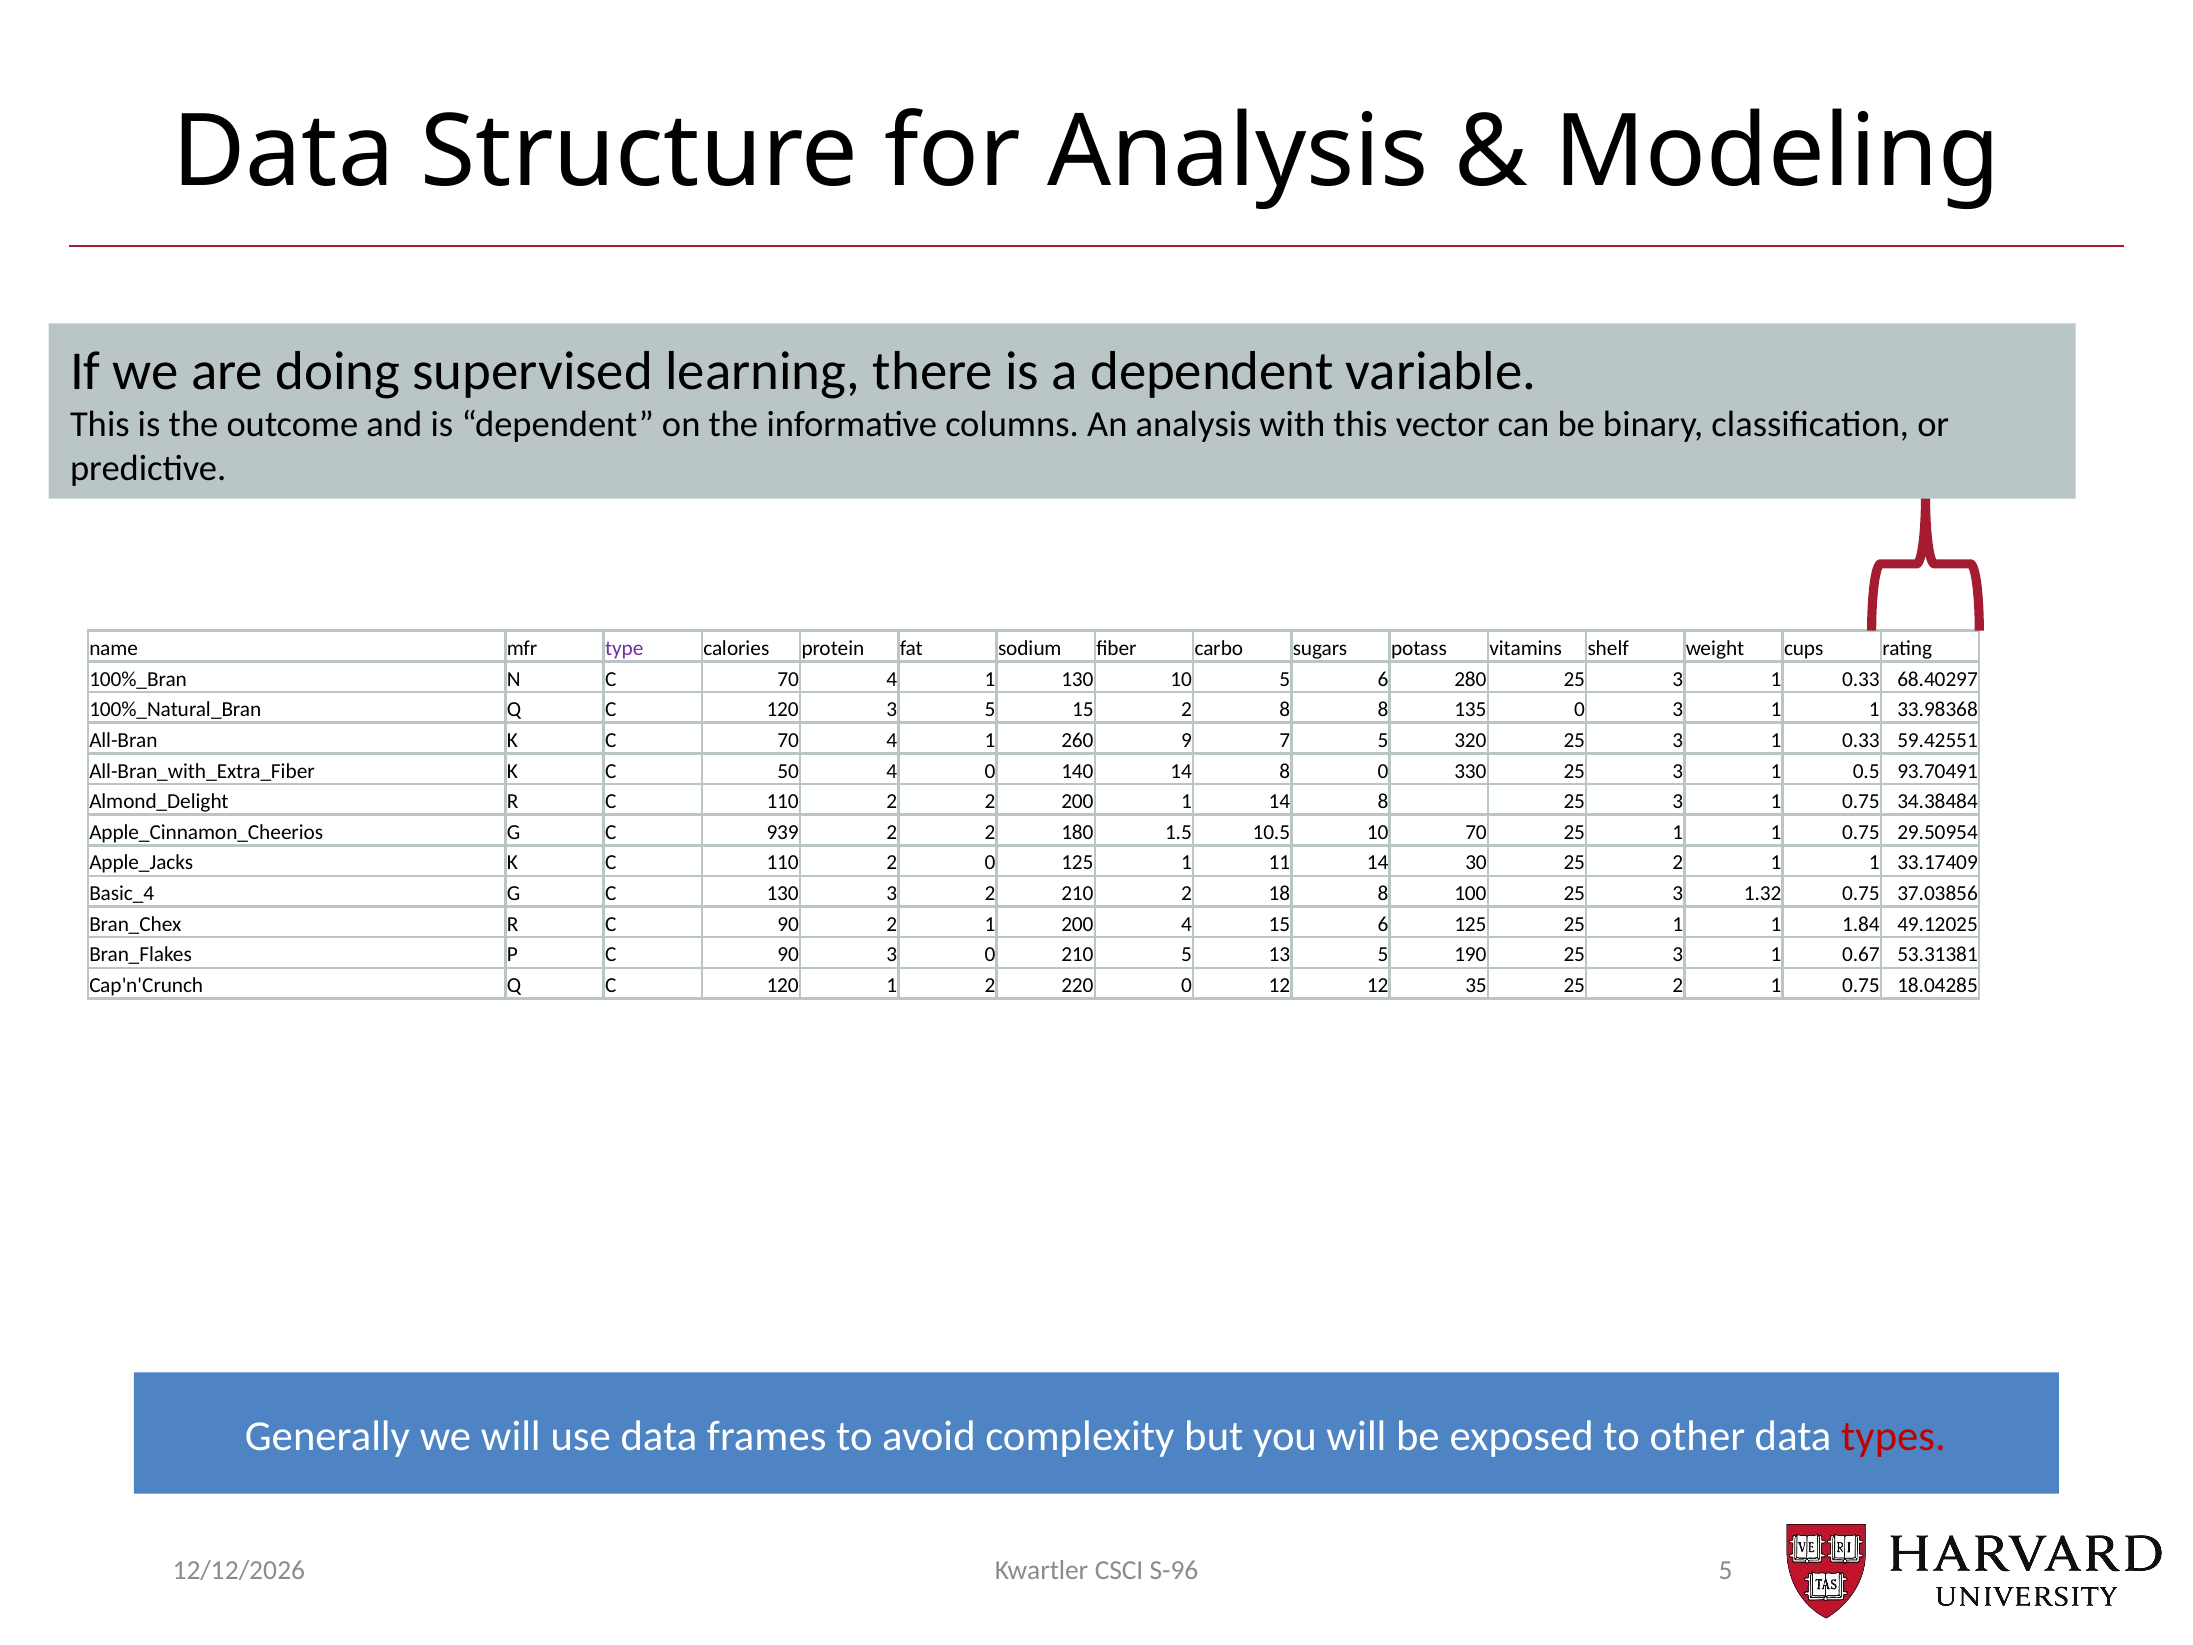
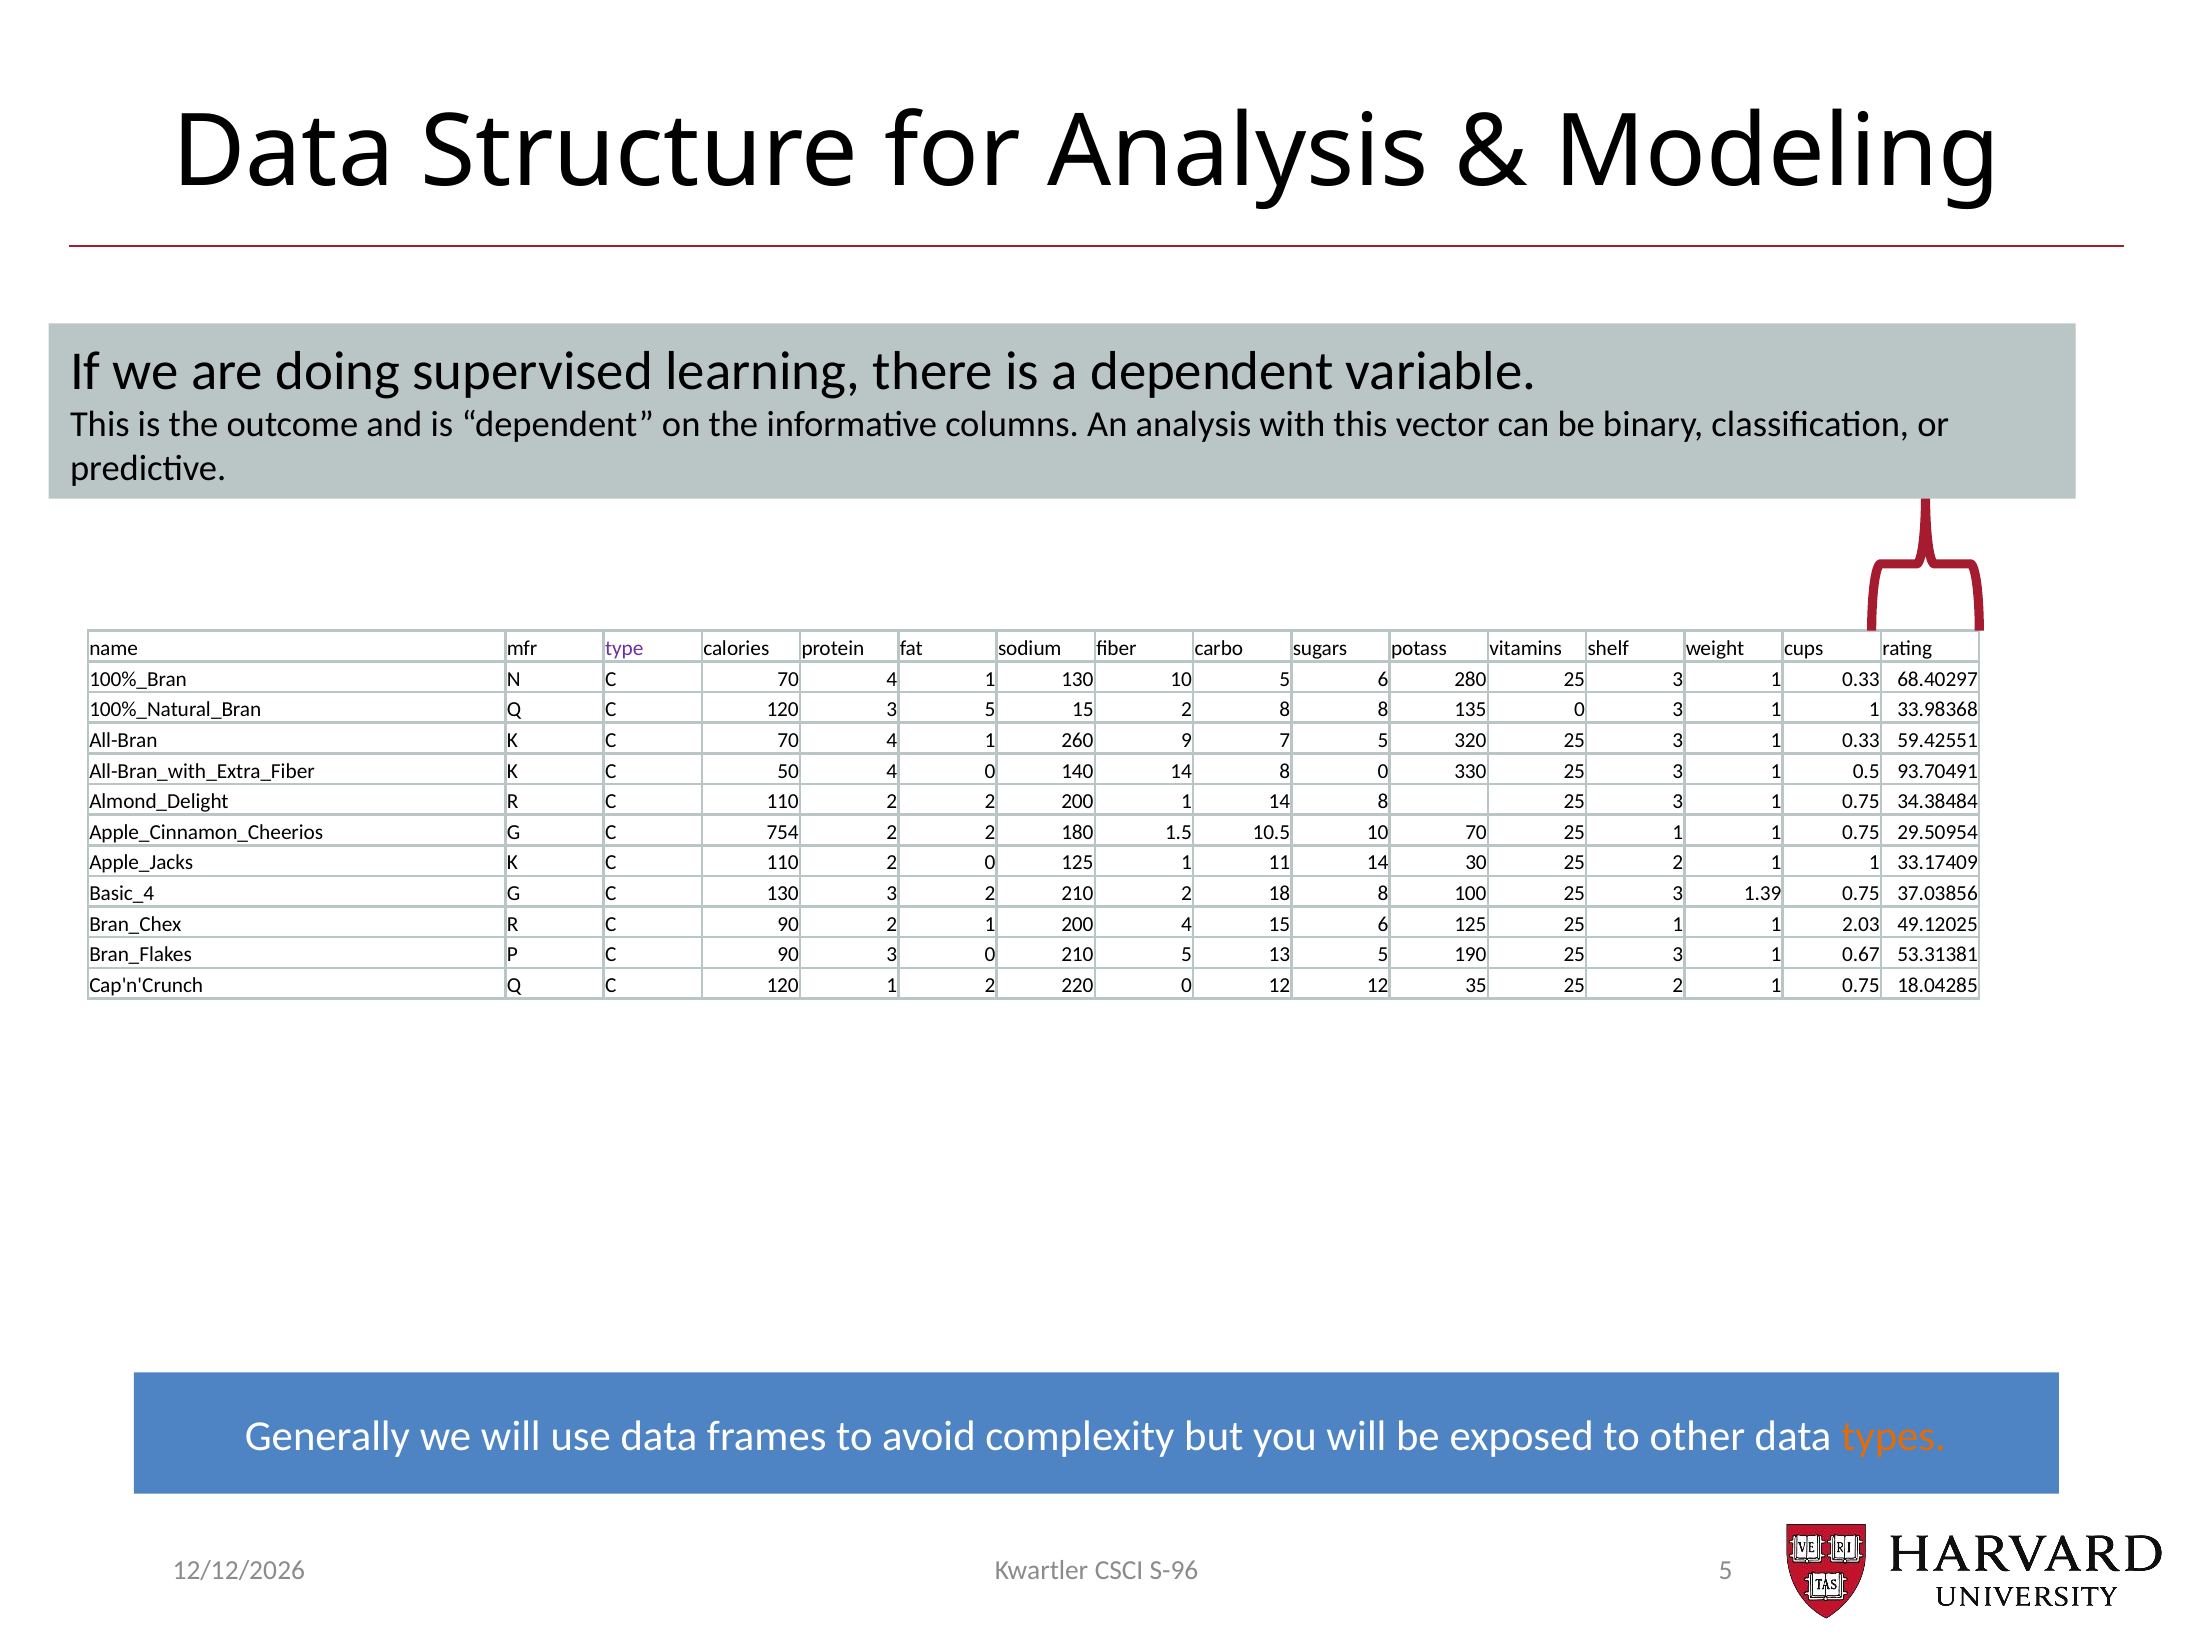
939: 939 -> 754 (783, 832)
1.32: 1.32 -> 1.39 (1763, 893)
1.84: 1.84 -> 2.03 (1861, 924)
types colour: red -> orange (1894, 1436)
